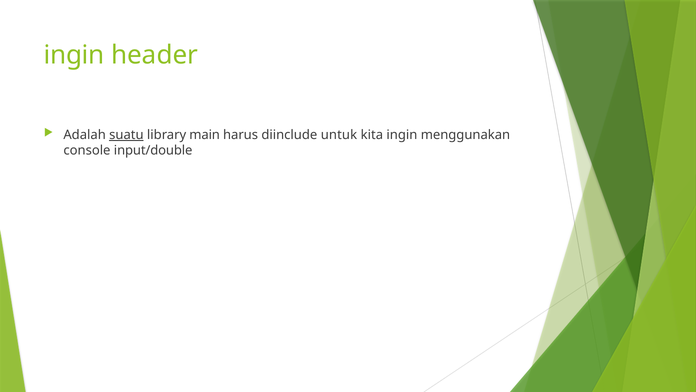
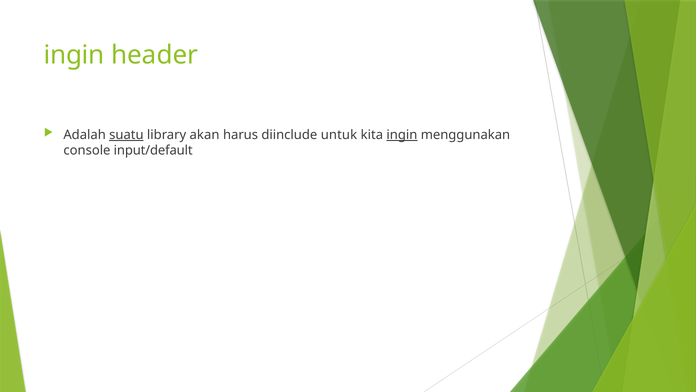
main: main -> akan (205, 135)
ingin underline: none -> present (402, 135)
input/double: input/double -> input/default (153, 150)
